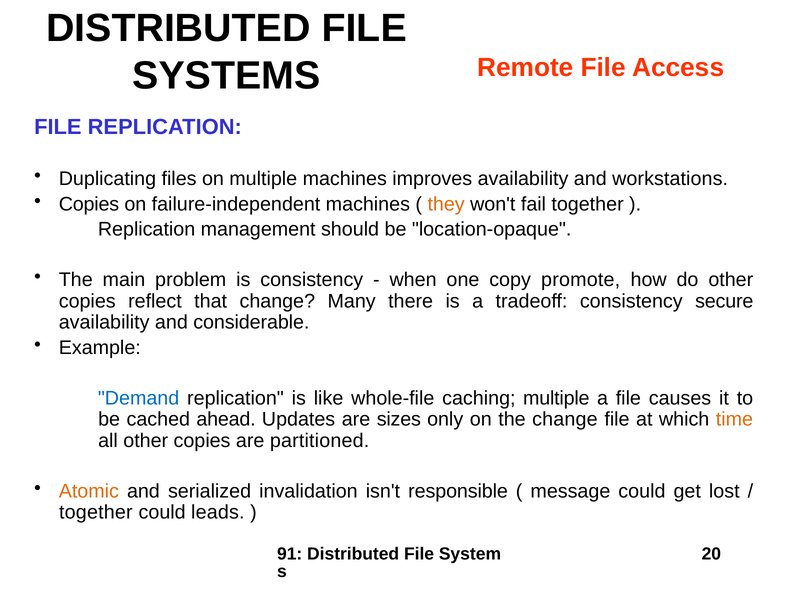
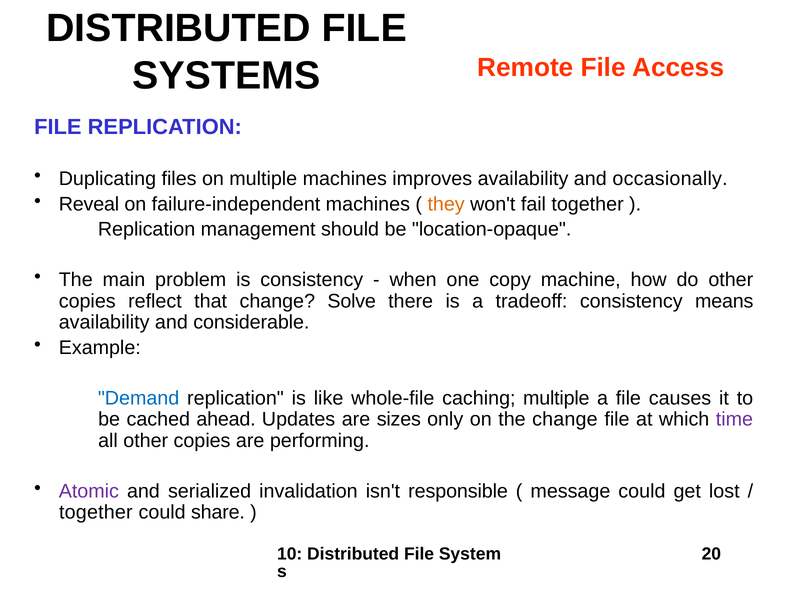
workstations: workstations -> occasionally (670, 179)
Copies: Copies -> Reveal (89, 204)
promote: promote -> machine (581, 280)
Many: Many -> Solve (352, 301)
secure: secure -> means (724, 301)
time colour: orange -> purple (734, 419)
partitioned: partitioned -> performing (320, 441)
Atomic colour: orange -> purple (89, 491)
leads: leads -> share (218, 512)
91: 91 -> 10 (290, 554)
